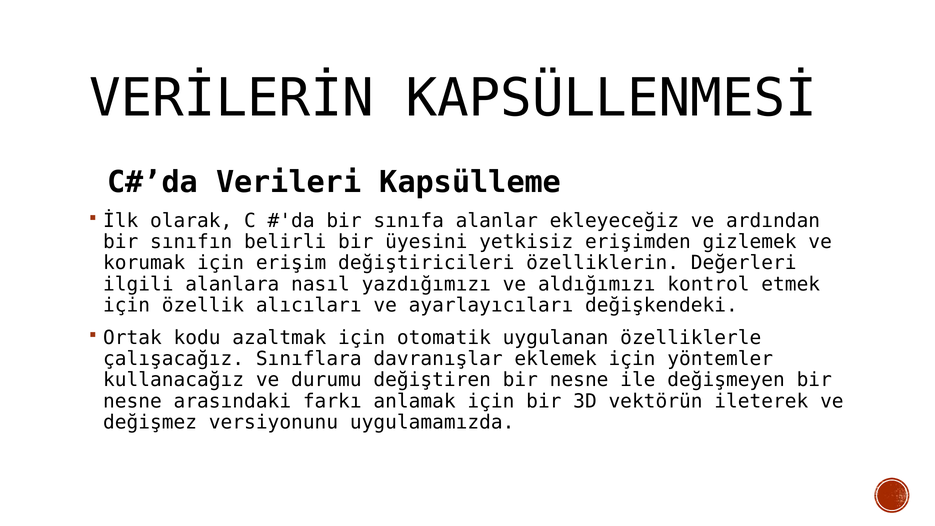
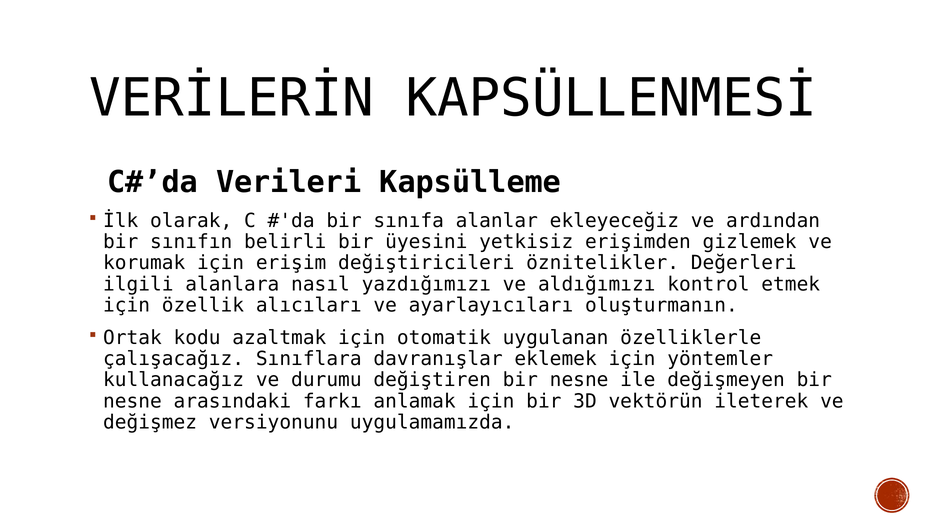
özelliklerin: özelliklerin -> öznitelikler (603, 263)
değişkendeki: değişkendeki -> oluşturmanın (661, 305)
